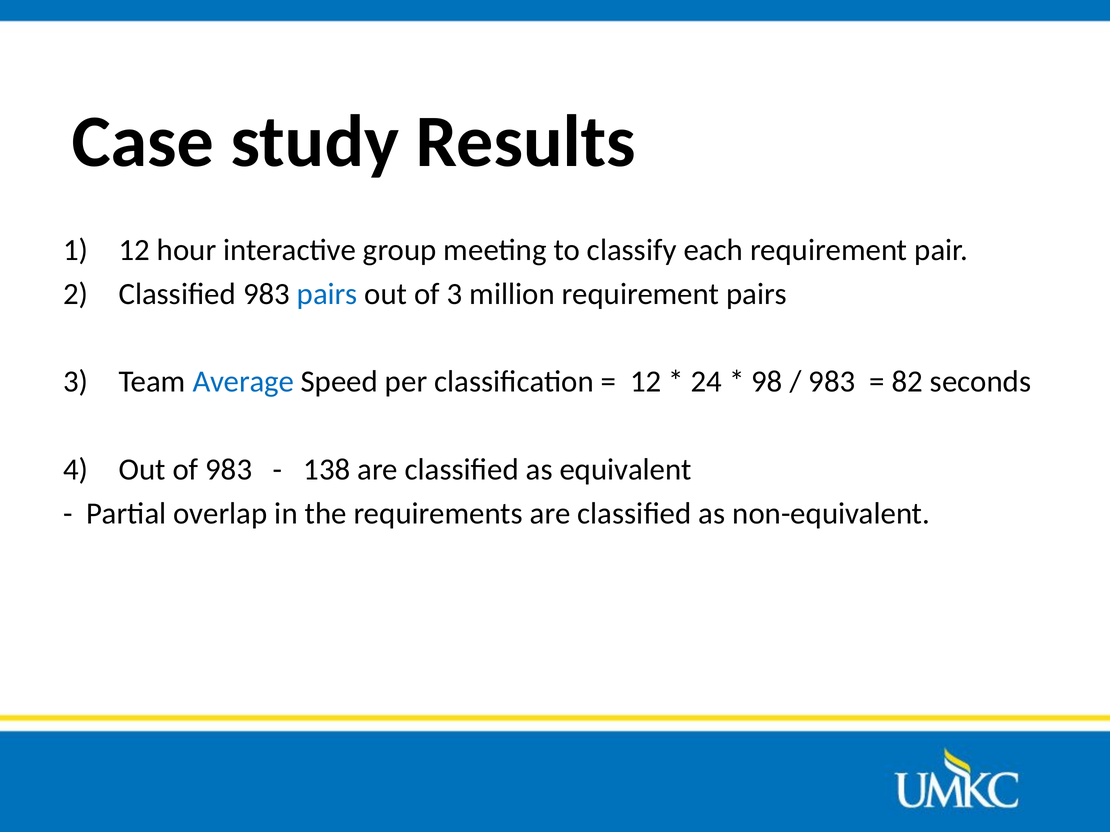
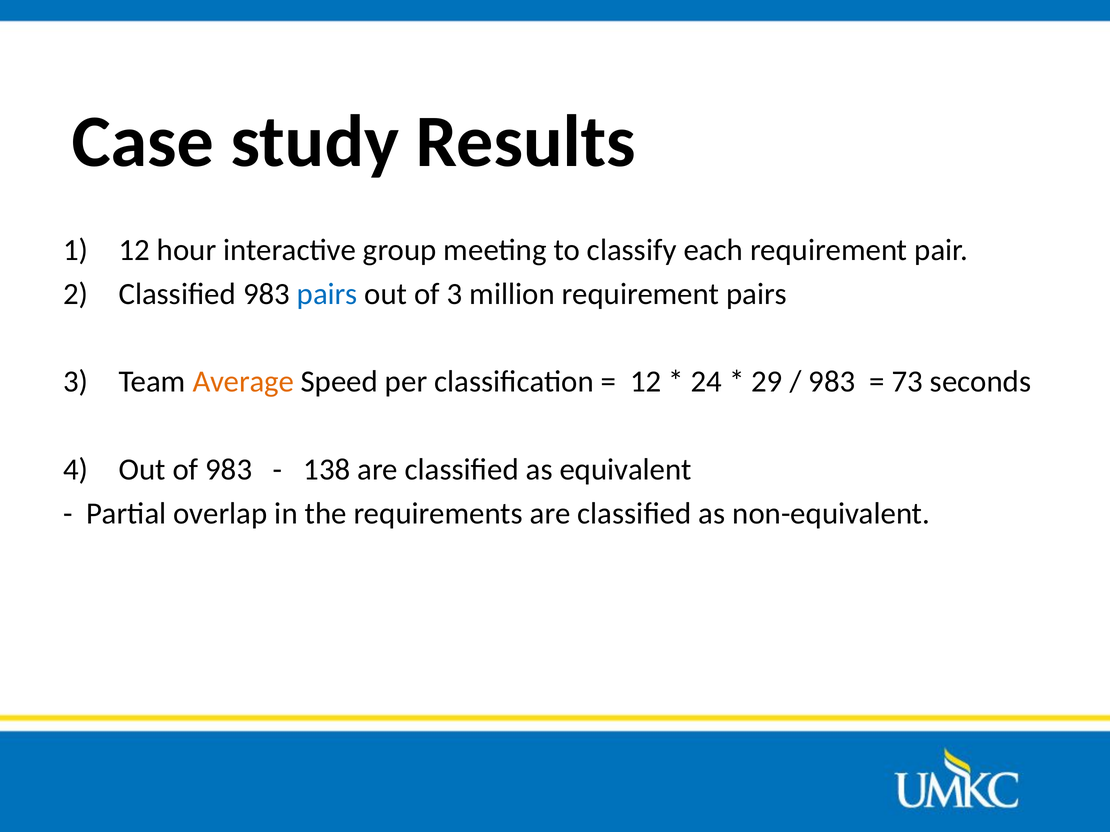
Average colour: blue -> orange (243, 382)
98: 98 -> 29 (767, 382)
82: 82 -> 73 (907, 382)
